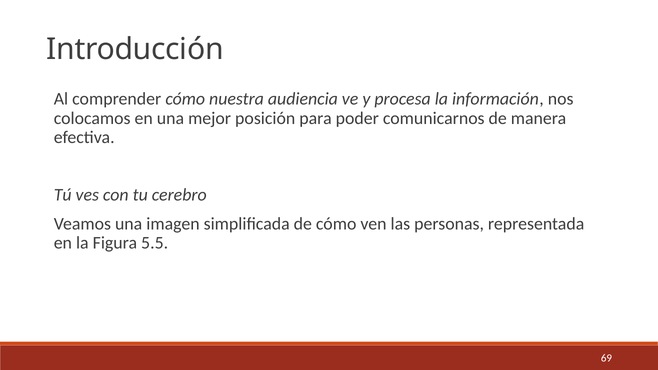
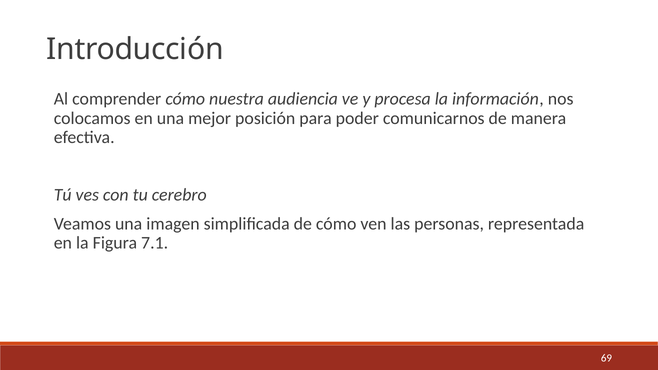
5.5: 5.5 -> 7.1 (155, 243)
